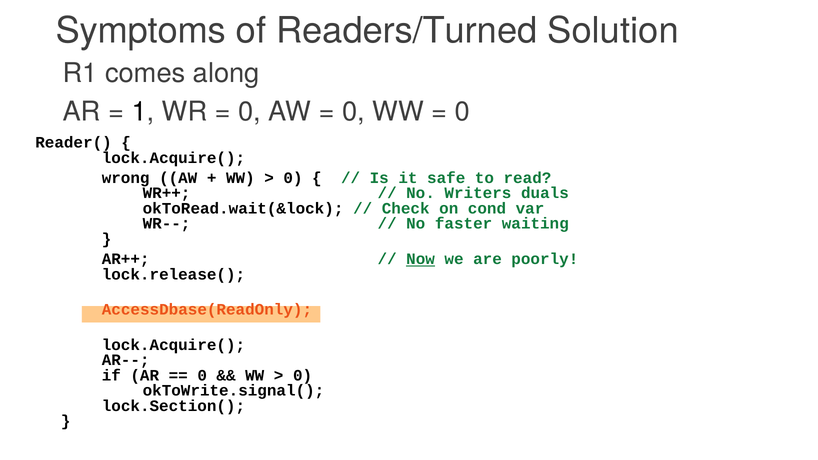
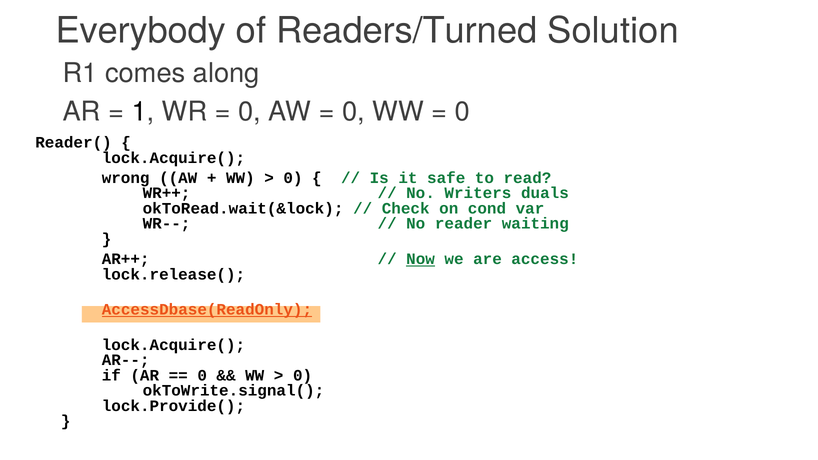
Symptoms: Symptoms -> Everybody (141, 31)
faster: faster -> reader (464, 224)
poorly: poorly -> access (545, 259)
AccessDbase(ReadOnly underline: none -> present (207, 310)
lock.Section(: lock.Section( -> lock.Provide( (173, 406)
